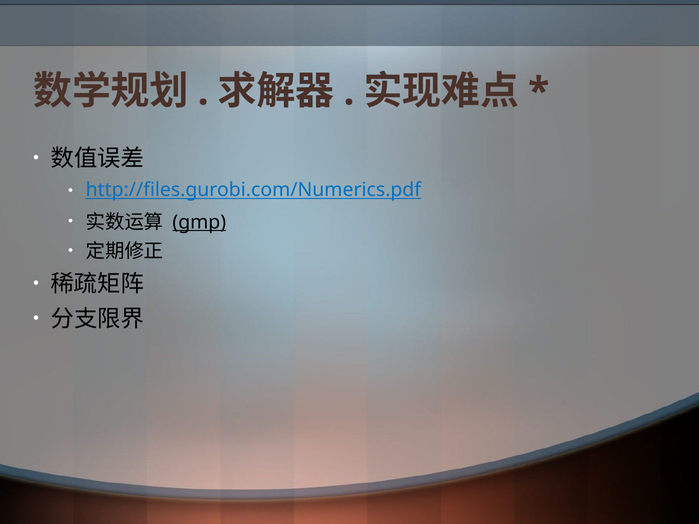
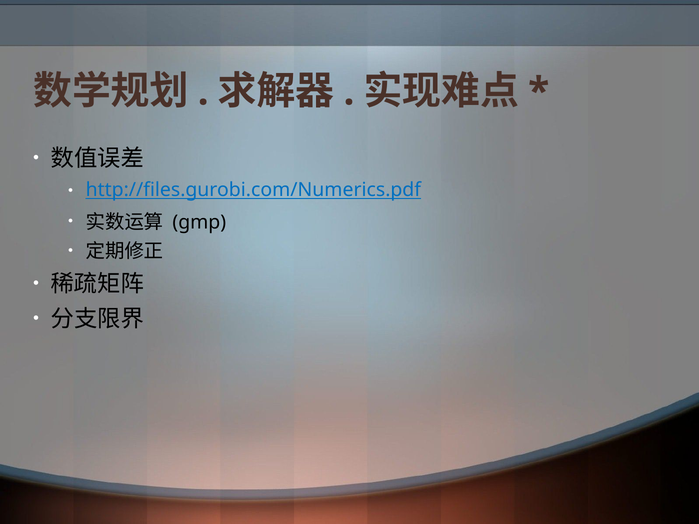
gmp underline: present -> none (199, 222)
